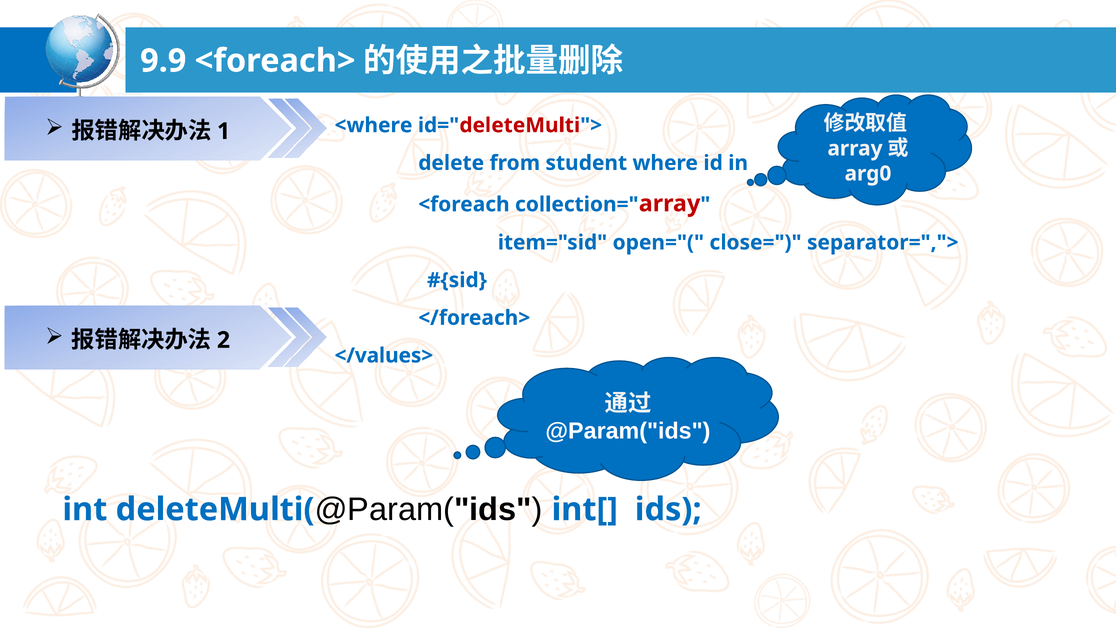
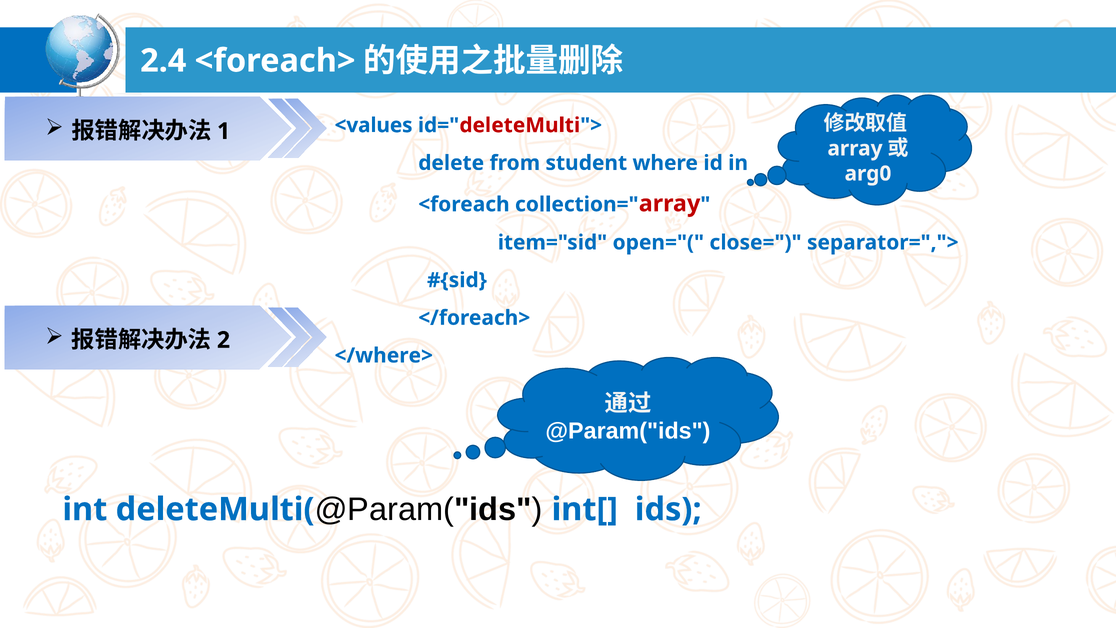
9.9: 9.9 -> 2.4 (163, 61)
<where: <where -> <values (374, 125)
</values>: </values> -> </where> (384, 355)
